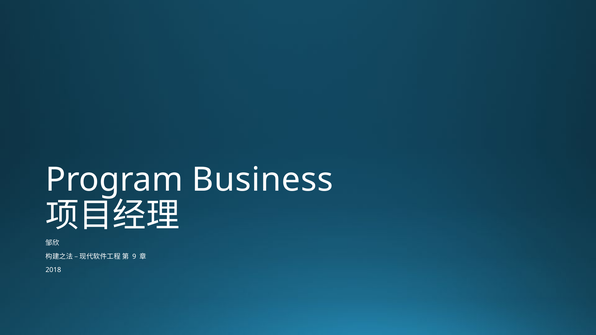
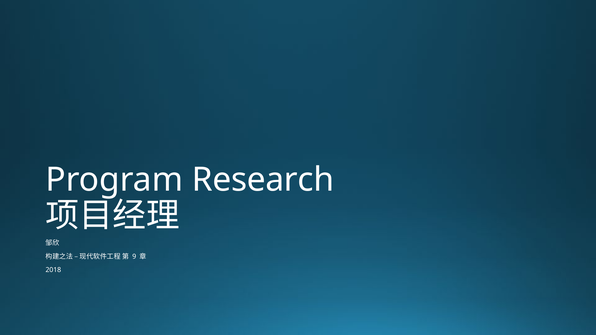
Business: Business -> Research (263, 180)
